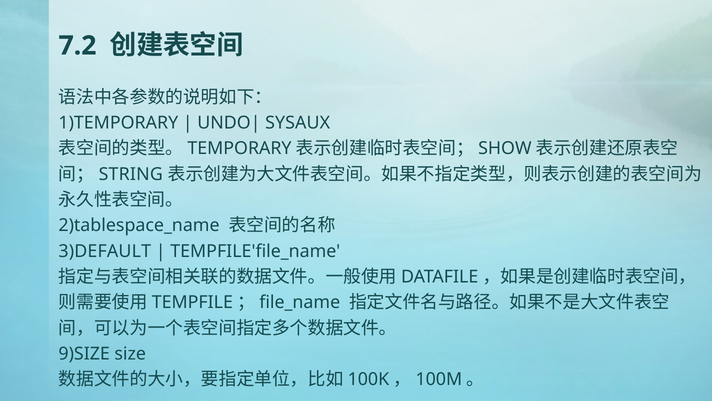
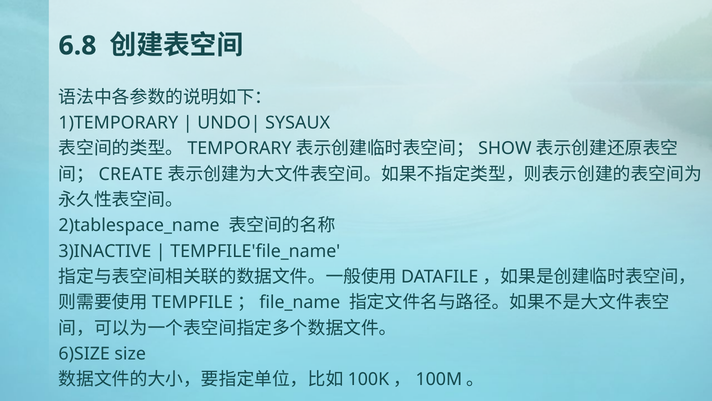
7.2: 7.2 -> 6.8 (77, 46)
STRING: STRING -> CREATE (131, 174)
3)DEFAULT: 3)DEFAULT -> 3)INACTIVE (105, 251)
9)SIZE: 9)SIZE -> 6)SIZE (84, 354)
